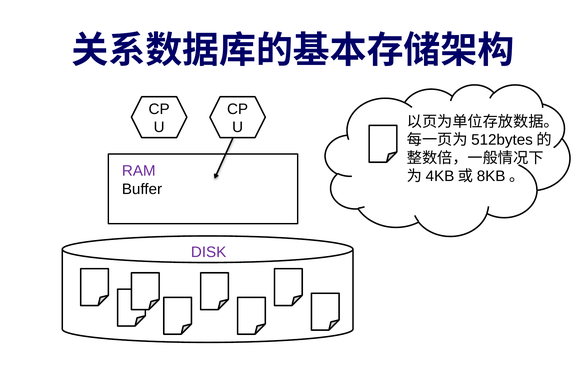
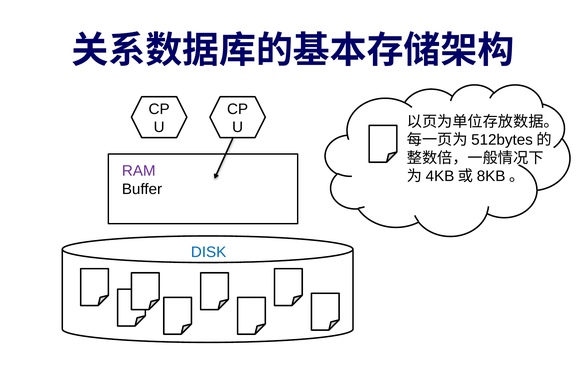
DISK colour: purple -> blue (209, 253)
